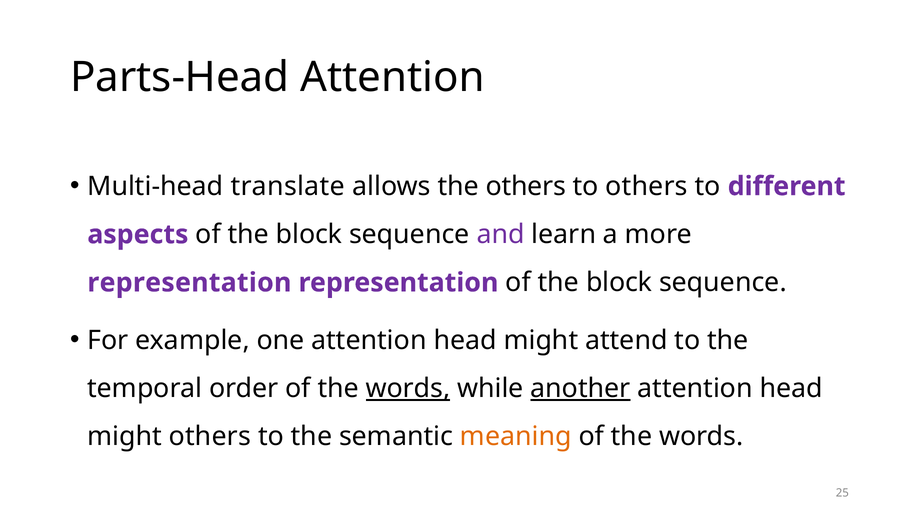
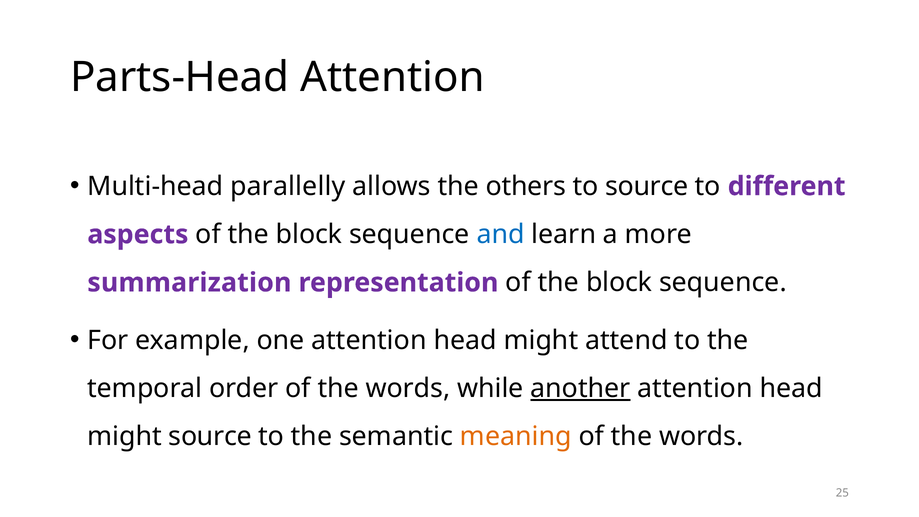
translate: translate -> parallelly (288, 186)
to others: others -> source (647, 186)
and colour: purple -> blue (501, 234)
representation: representation -> summarization (189, 283)
words underline: present -> none (408, 388)
might others: others -> source (210, 437)
